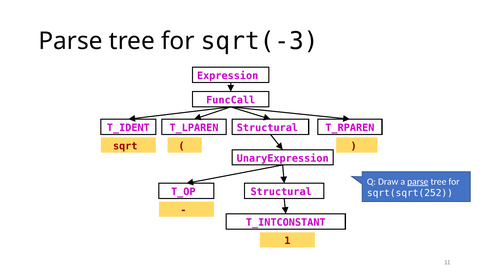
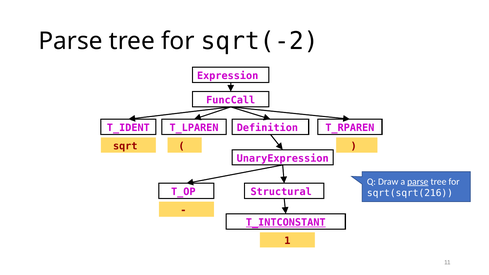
sqrt(-3: sqrt(-3 -> sqrt(-2 (260, 41)
T_LPAREN Structural: Structural -> Definition (267, 128)
sqrt(sqrt(252: sqrt(sqrt(252 -> sqrt(sqrt(216 (410, 193)
T_INTCONSTANT underline: none -> present (286, 223)
